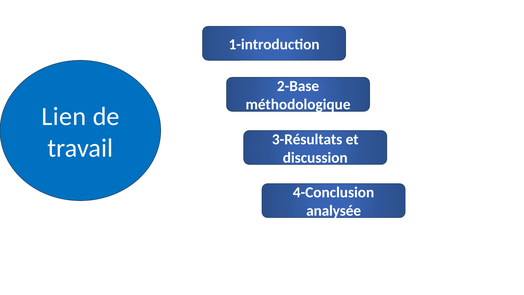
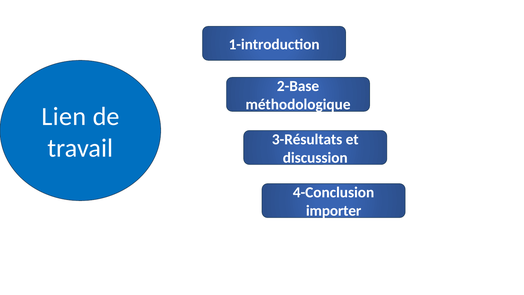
analysée: analysée -> importer (334, 211)
